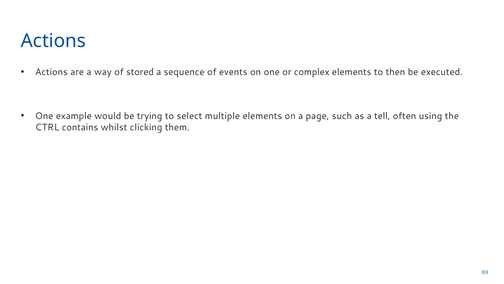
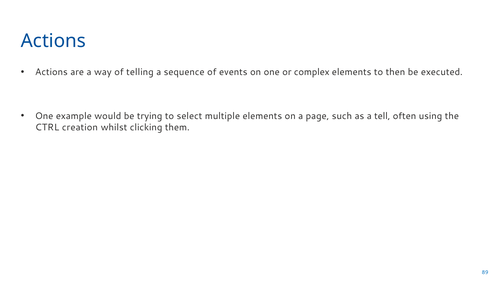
stored: stored -> telling (140, 72)
contains: contains -> creation (80, 127)
